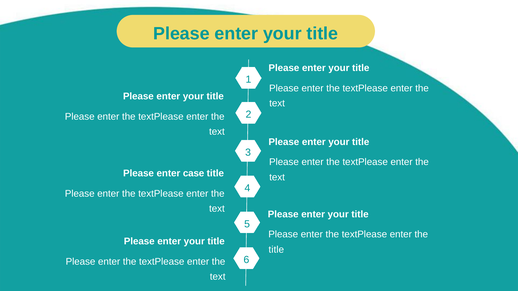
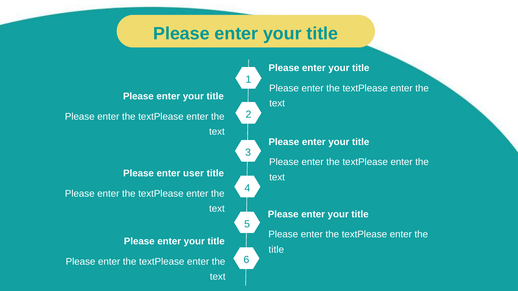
case: case -> user (193, 174)
